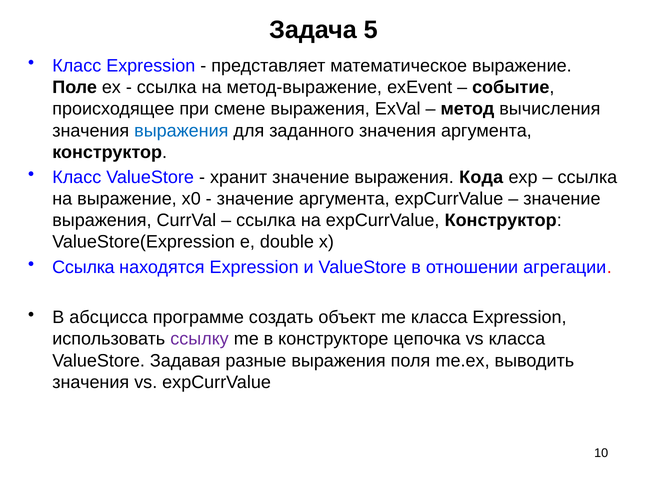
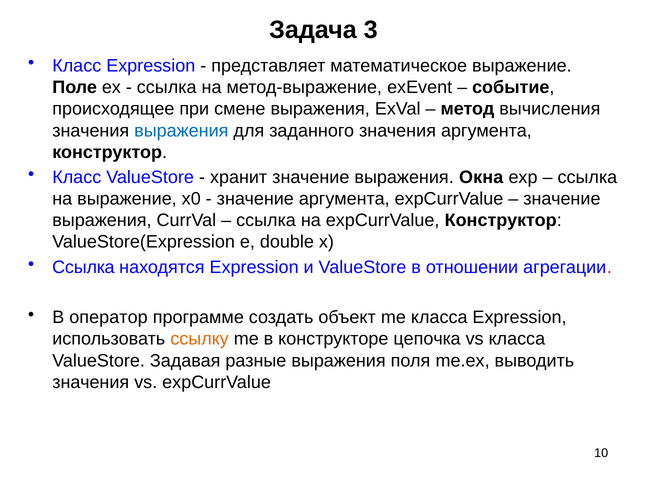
5: 5 -> 3 (371, 30)
Кода: Кода -> Окна (481, 177)
абсцисса: абсцисса -> оператор (109, 318)
ссылку colour: purple -> orange (199, 339)
